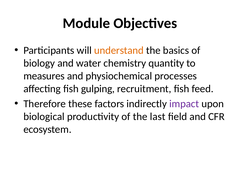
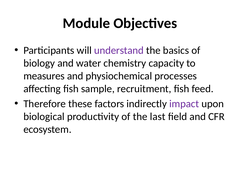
understand colour: orange -> purple (119, 50)
quantity: quantity -> capacity (166, 63)
gulping: gulping -> sample (98, 89)
